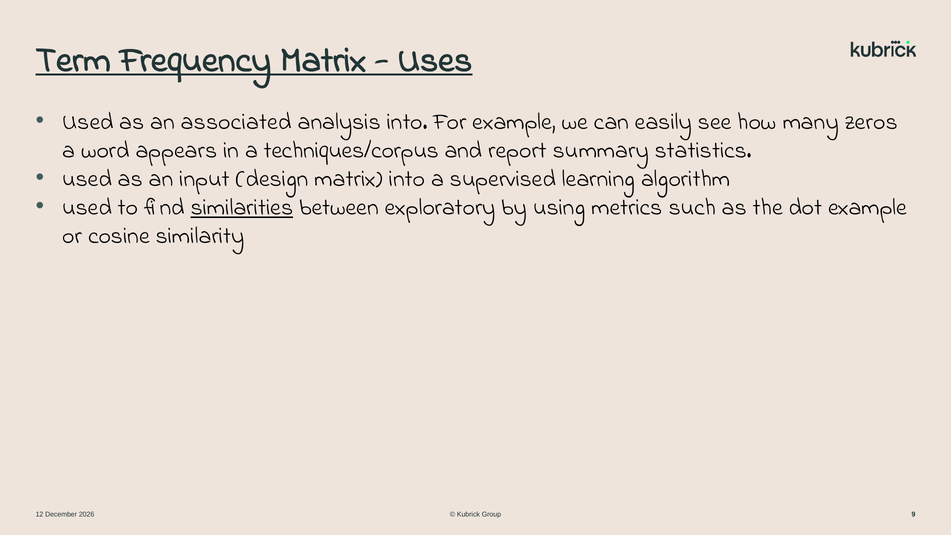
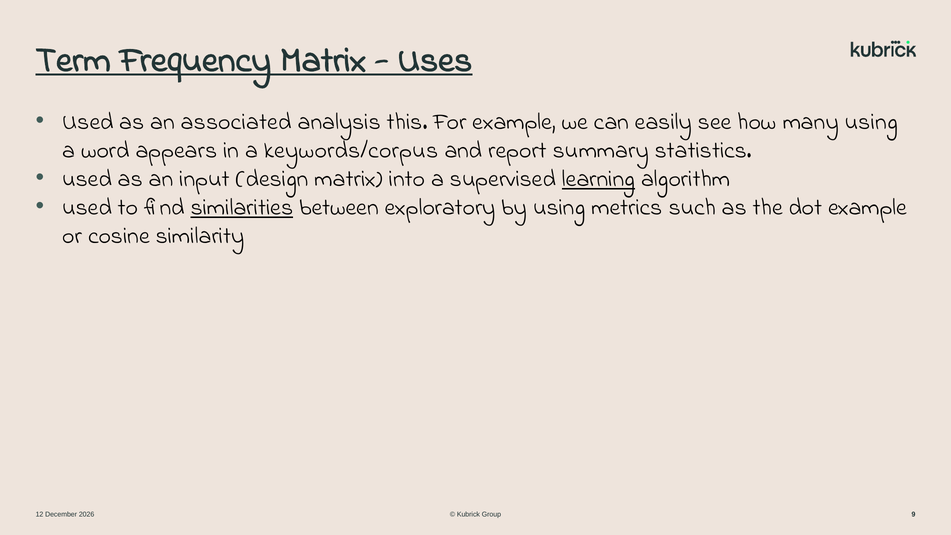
analysis into: into -> this (407, 121)
many zeros: zeros -> using (871, 121)
techniques/corpus: techniques/corpus -> keywords/corpus (351, 150)
learning underline: none -> present (599, 178)
